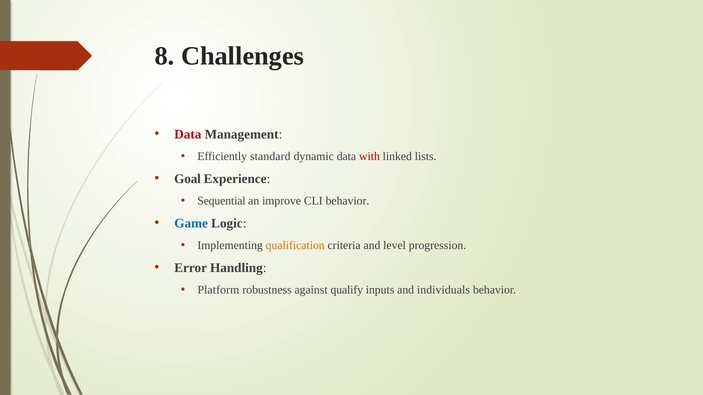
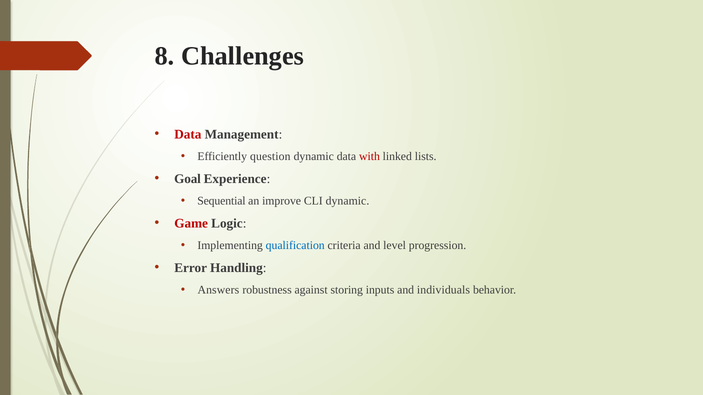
standard: standard -> question (270, 157)
CLI behavior: behavior -> dynamic (347, 201)
Game colour: blue -> red (191, 224)
qualification colour: orange -> blue (295, 246)
Platform: Platform -> Answers (218, 290)
qualify: qualify -> storing (347, 290)
